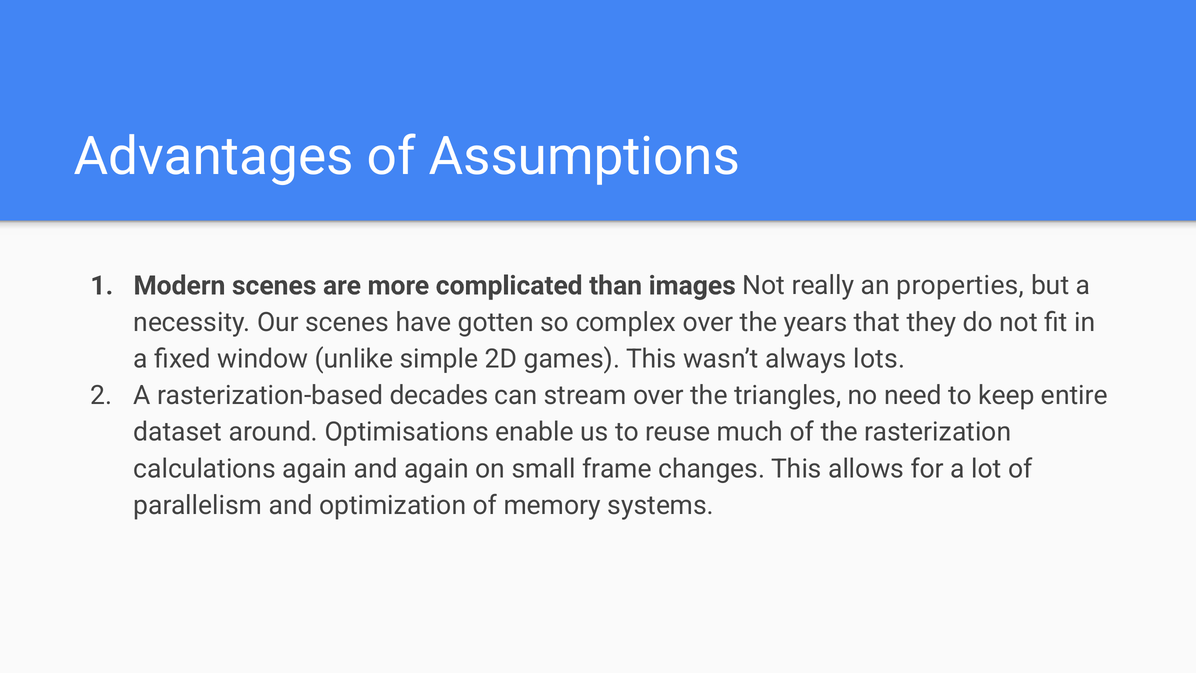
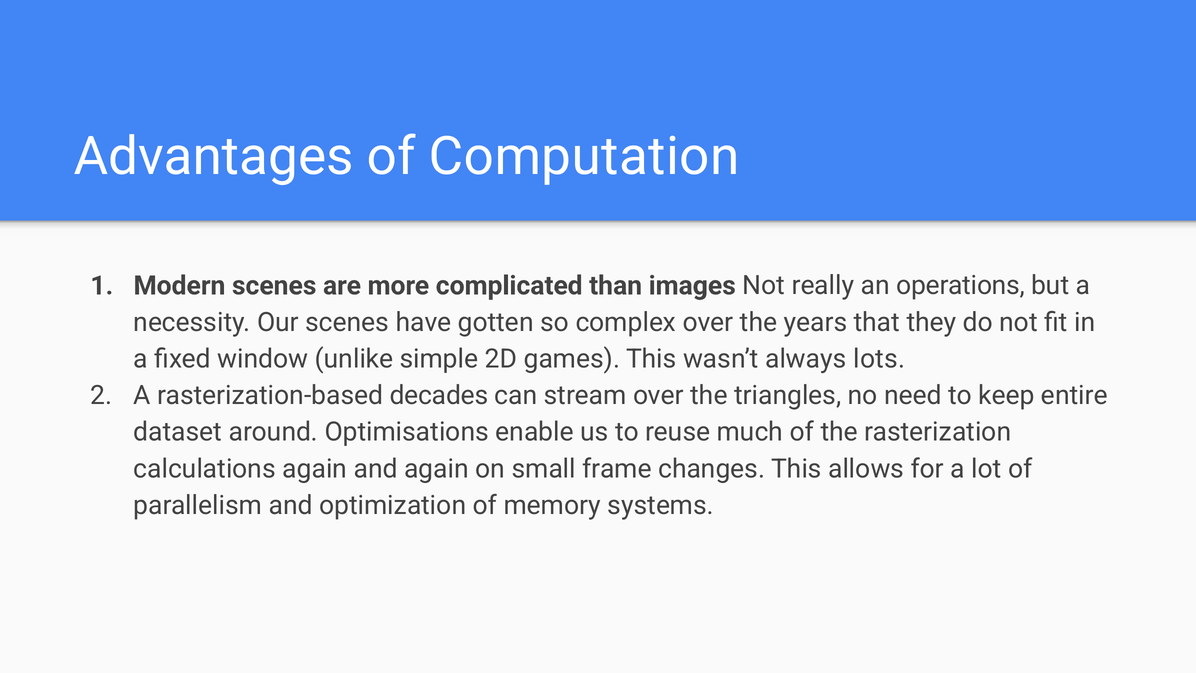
Assumptions: Assumptions -> Computation (584, 157)
properties: properties -> operations (961, 286)
